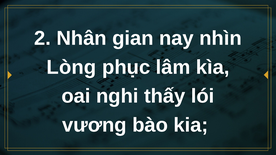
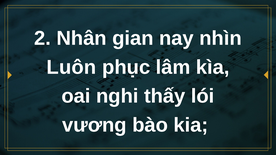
Lòng: Lòng -> Luôn (71, 67)
